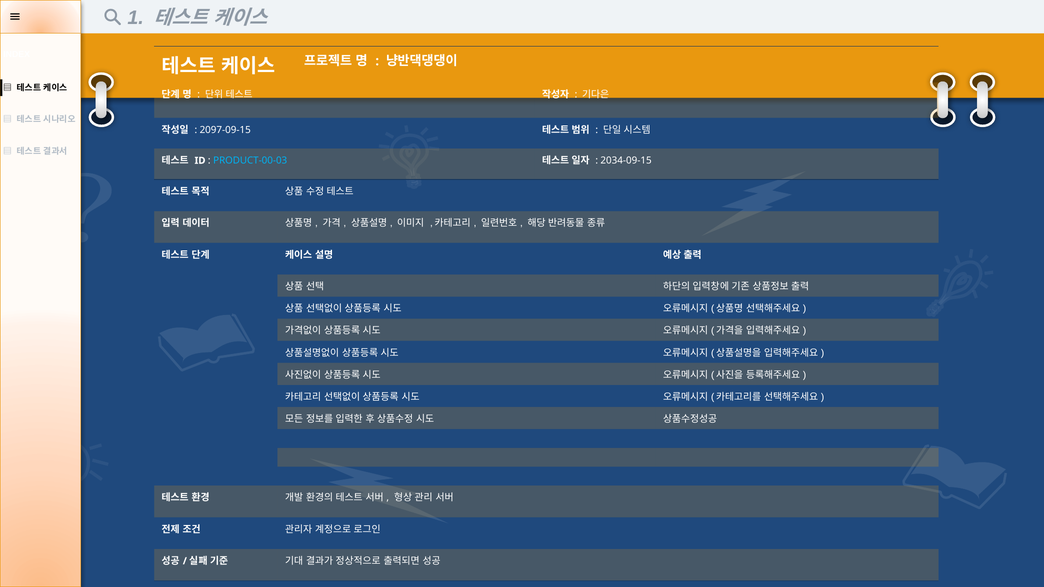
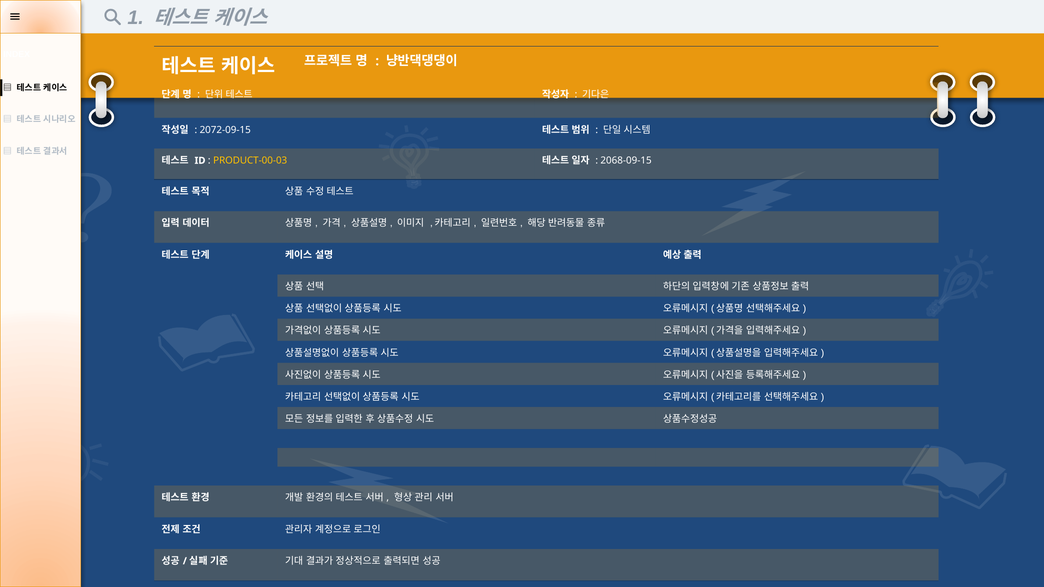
2097-09-15: 2097-09-15 -> 2072-09-15 (225, 130)
PRODUCT-00-03 colour: light blue -> yellow (250, 161)
2034-09-15: 2034-09-15 -> 2068-09-15 (626, 161)
